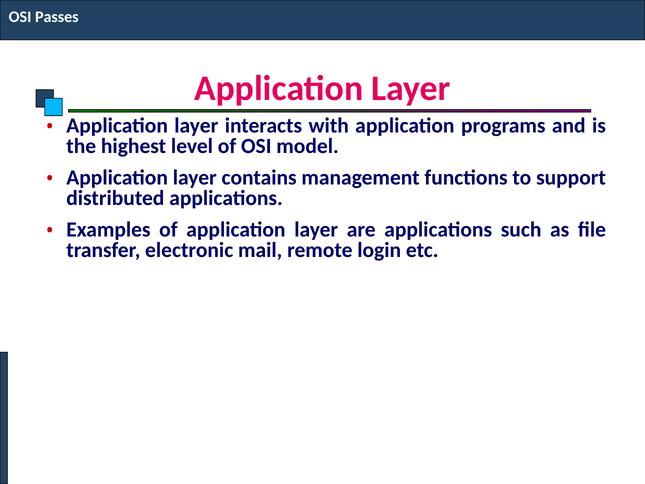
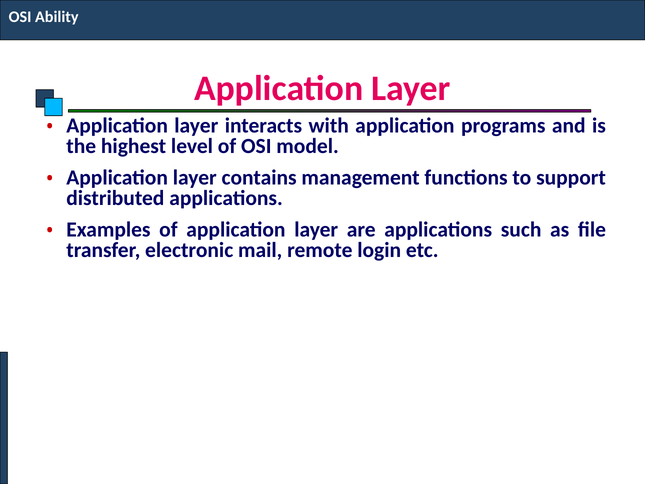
Passes: Passes -> Ability (57, 17)
